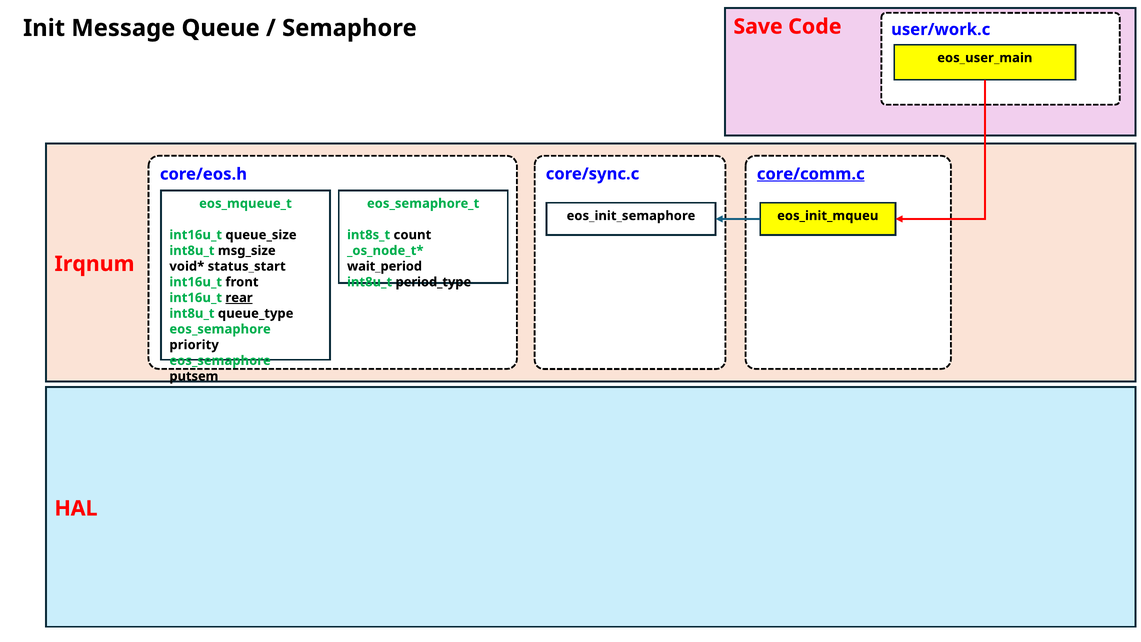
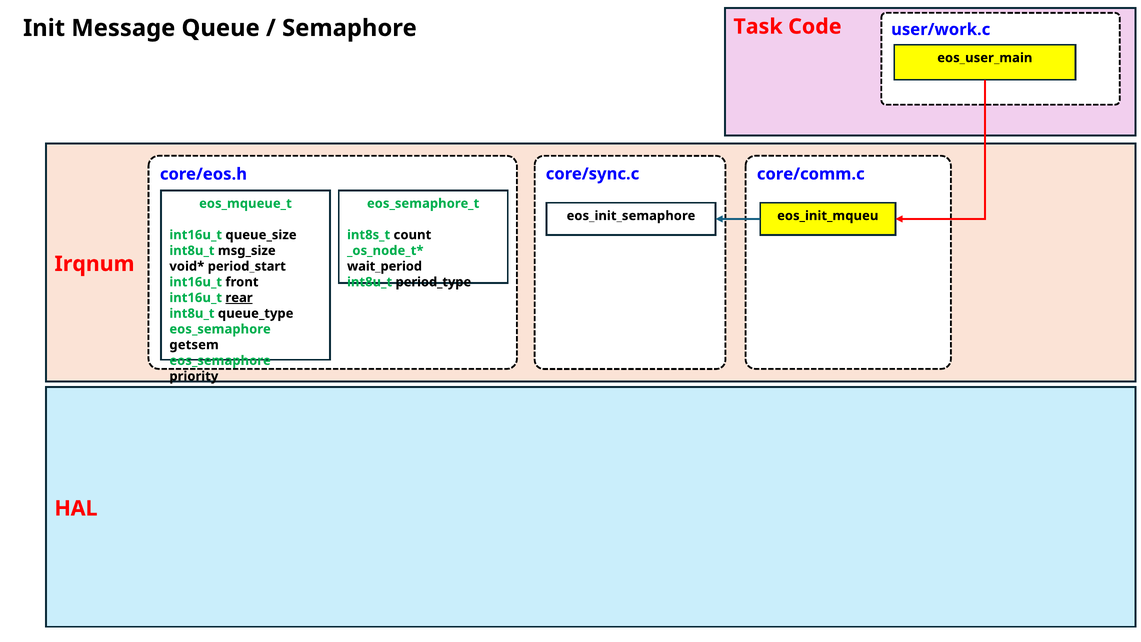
Save: Save -> Task (758, 27)
core/comm.c underline: present -> none (811, 174)
status_start: status_start -> period_start (247, 266)
priority: priority -> getsem (194, 345)
putsem: putsem -> priority (194, 376)
